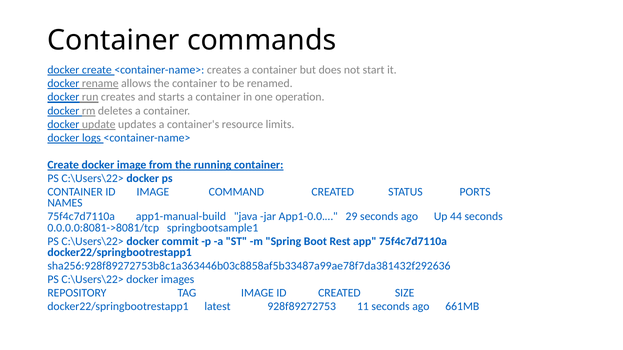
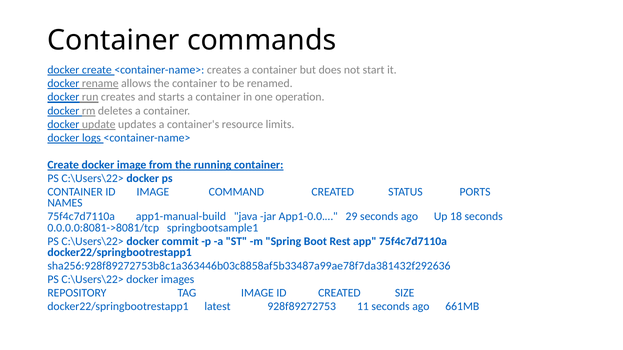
44: 44 -> 18 (456, 217)
